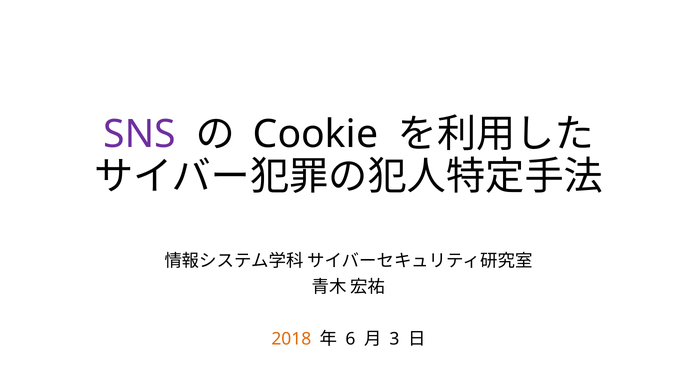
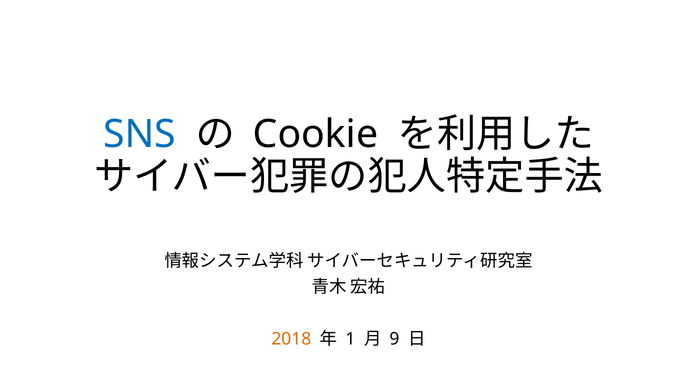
SNS colour: purple -> blue (140, 134)
6: 6 -> 1 (350, 339)
3: 3 -> 9 (394, 339)
